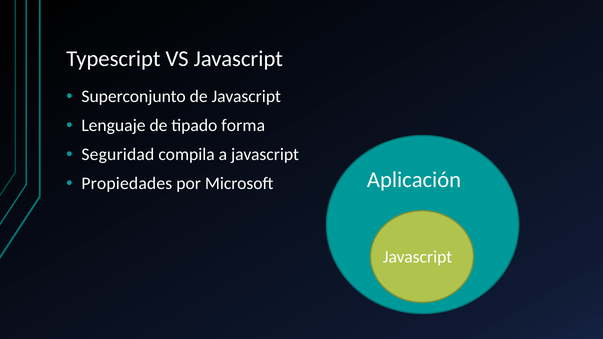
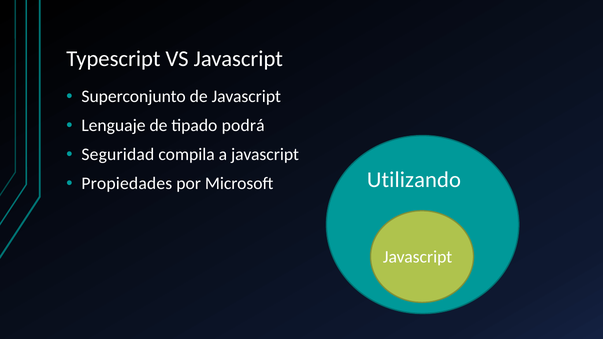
forma: forma -> podrá (243, 126)
Aplicación: Aplicación -> Utilizando (414, 180)
